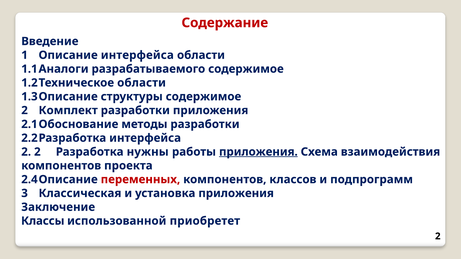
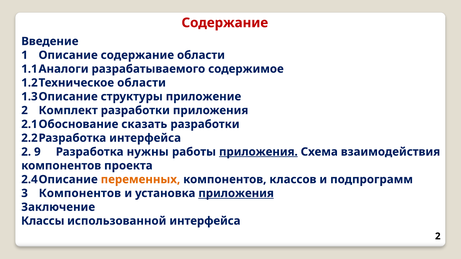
Описание интерфейса: интерфейса -> содержание (137, 55)
структуры содержимое: содержимое -> приложение (203, 97)
методы: методы -> сказать (144, 124)
2 2: 2 -> 9 (37, 152)
переменных colour: red -> orange (140, 180)
3 Классическая: Классическая -> Компонентов (80, 193)
приложения underline: none -> present (236, 193)
использованной приобретет: приобретет -> интерфейса (205, 221)
